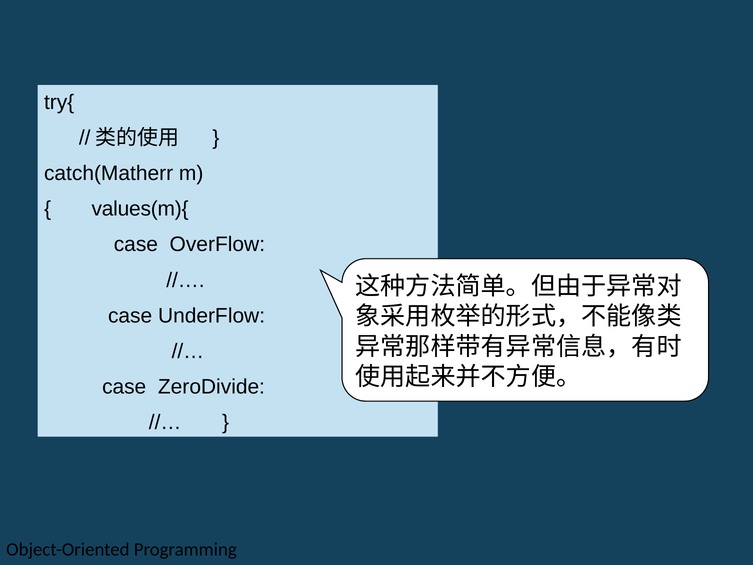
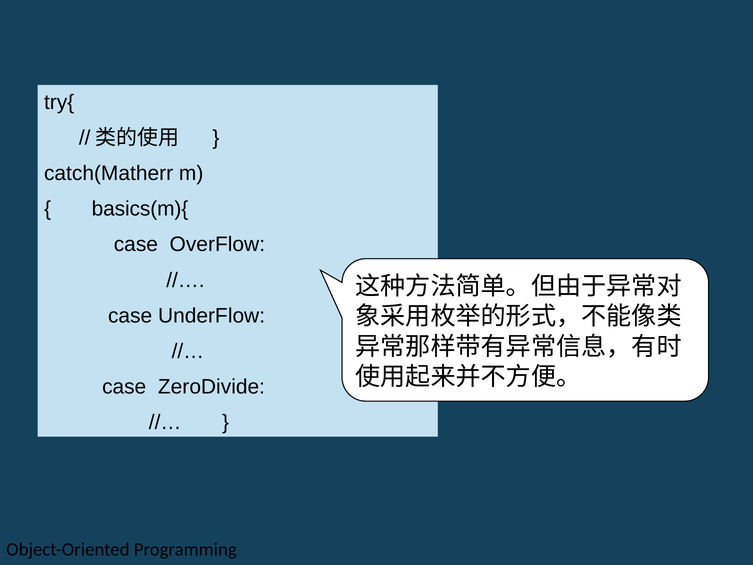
values(m){: values(m){ -> basics(m){ (140, 209)
